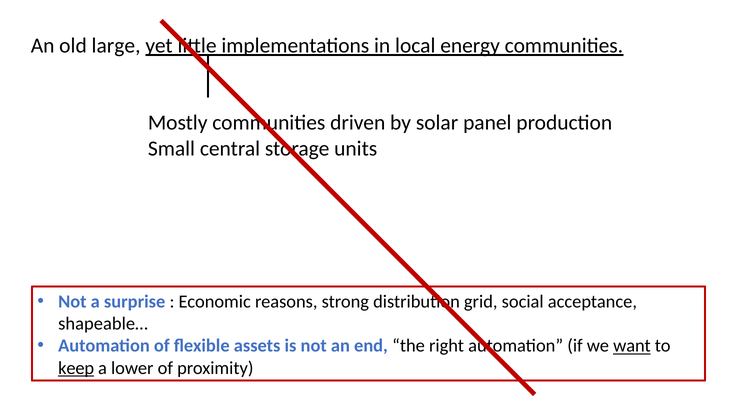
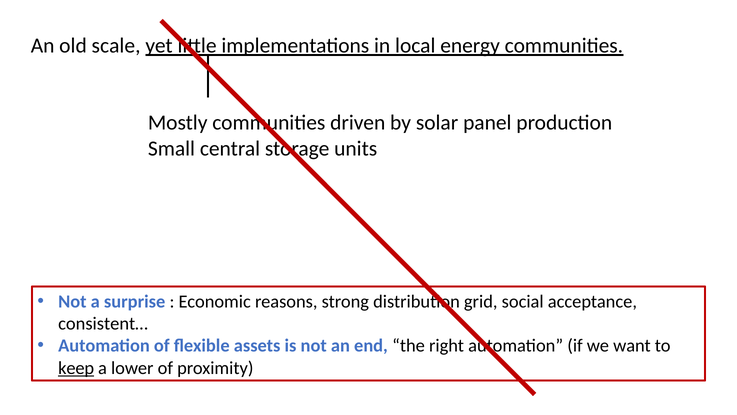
large: large -> scale (116, 46)
shapeable…: shapeable… -> consistent… (103, 323)
want underline: present -> none (632, 346)
